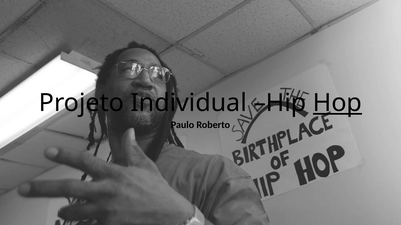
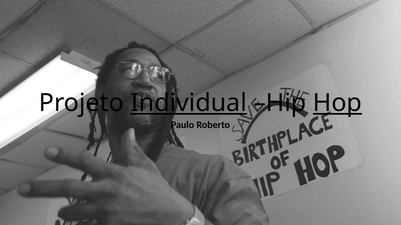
Individual underline: none -> present (189, 103)
